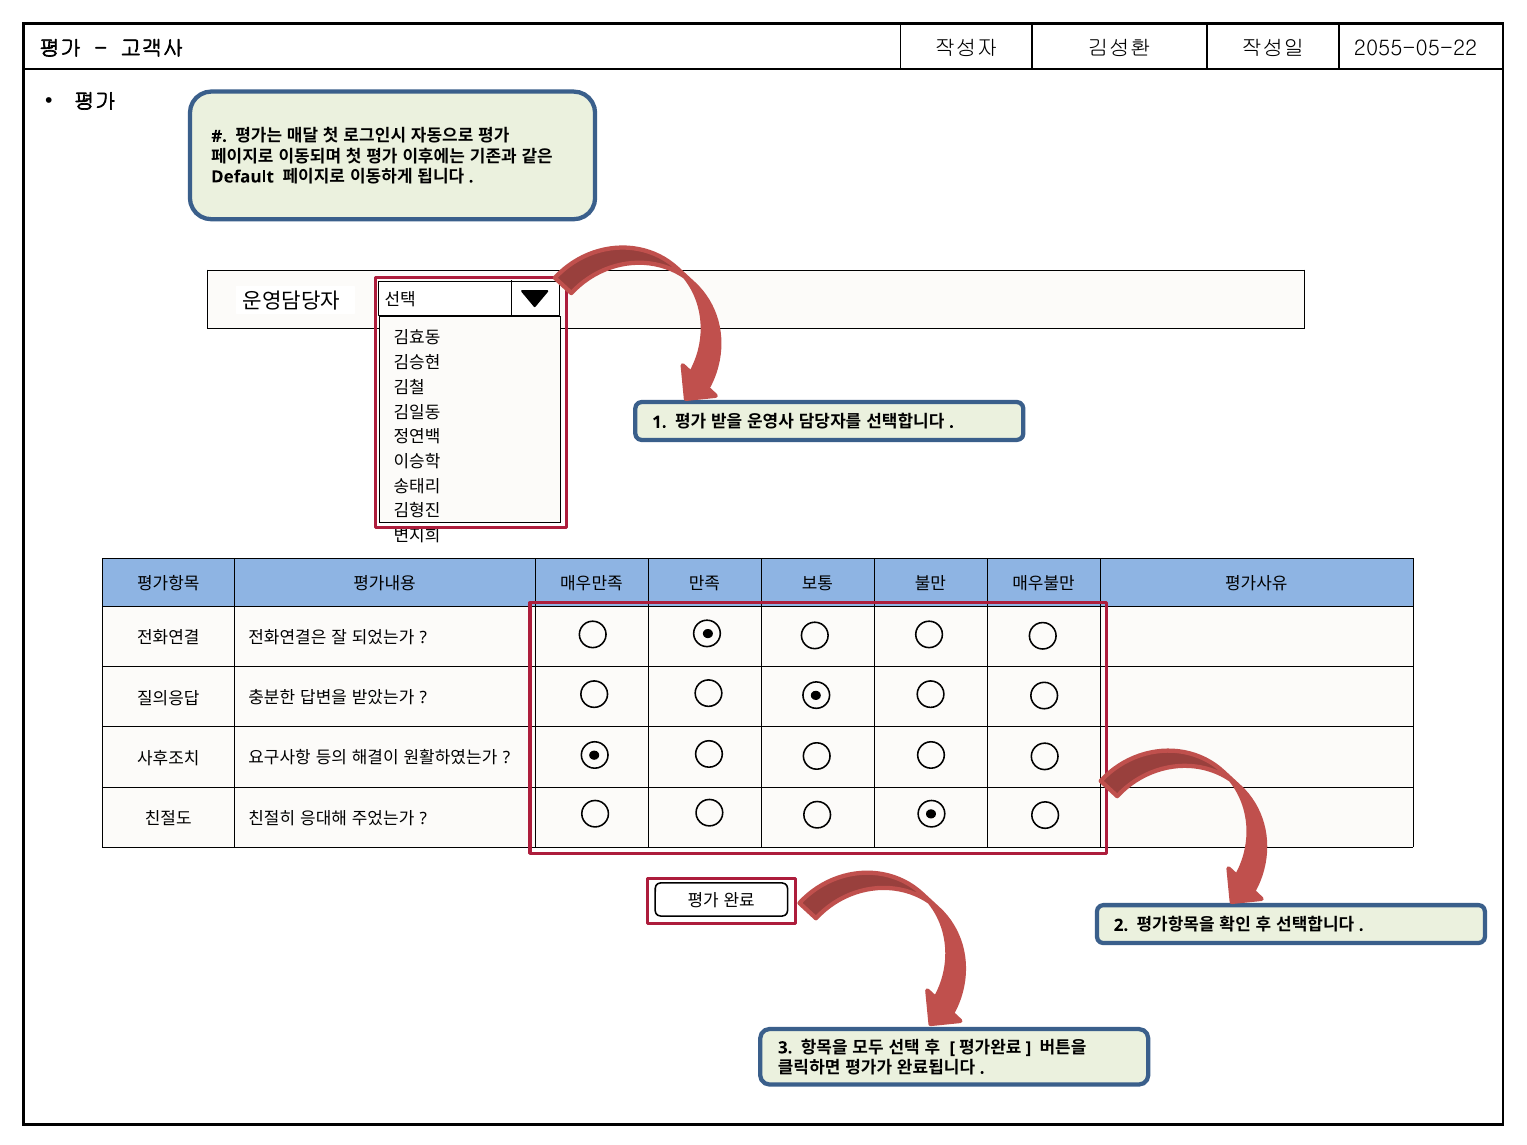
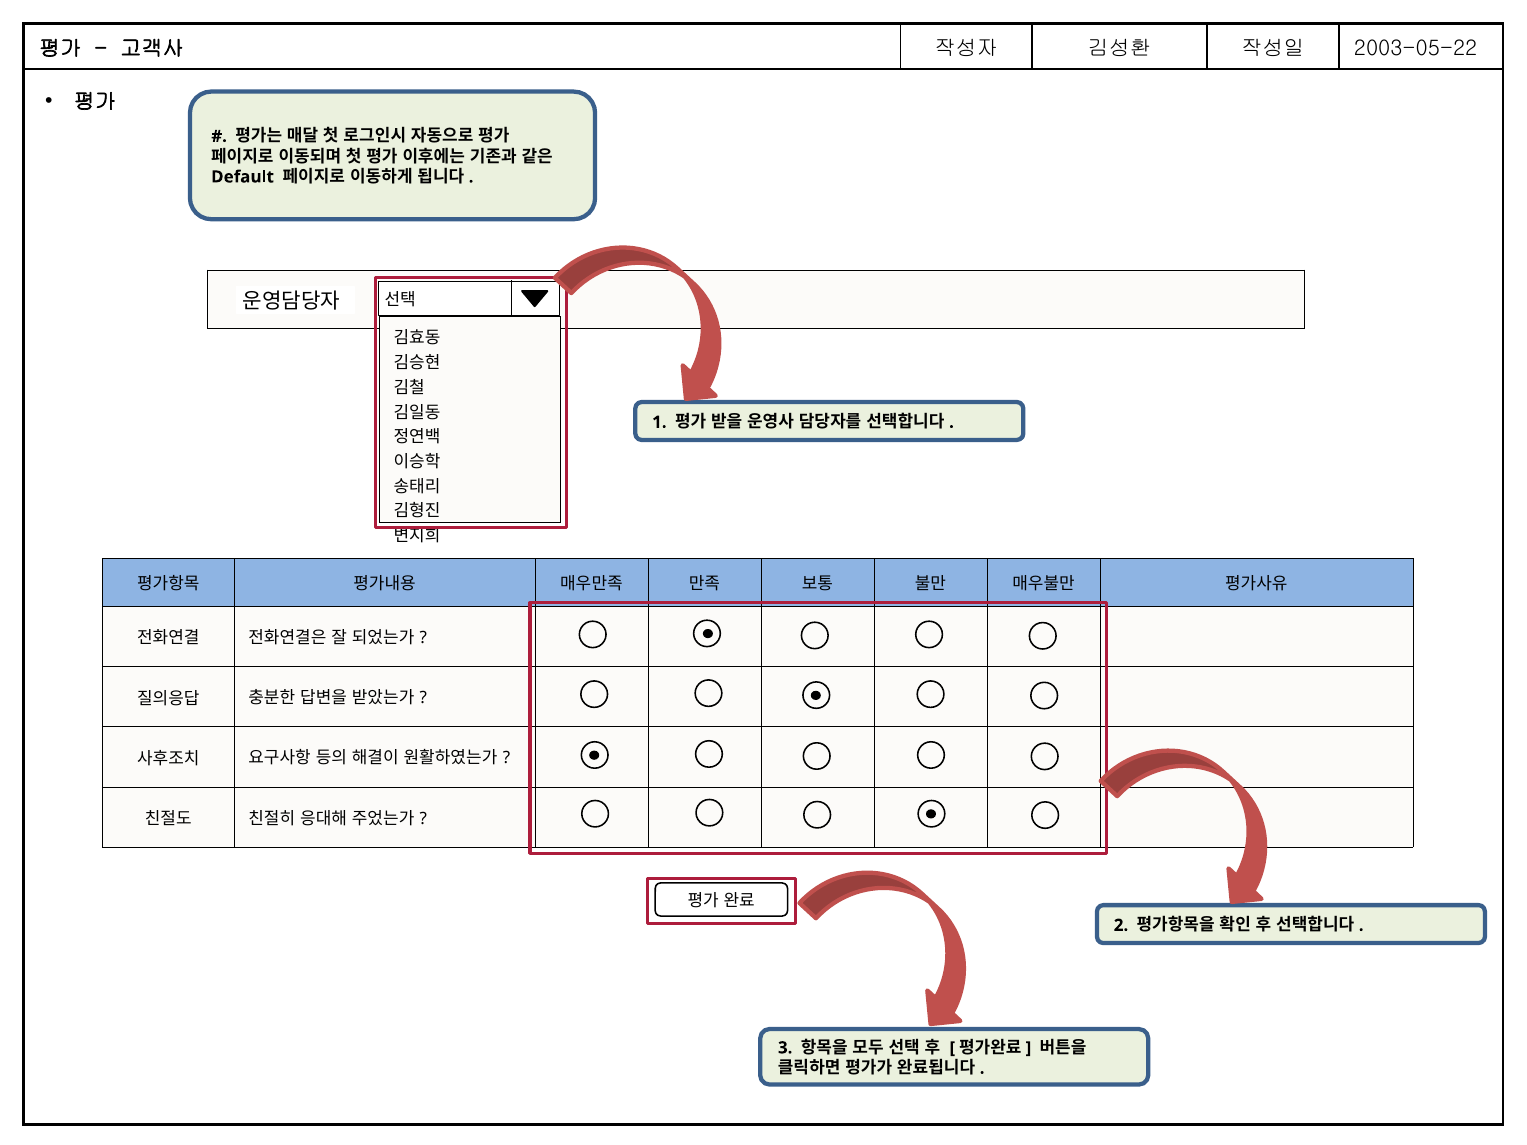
2055-05-22: 2055-05-22 -> 2003-05-22 (1416, 48)
